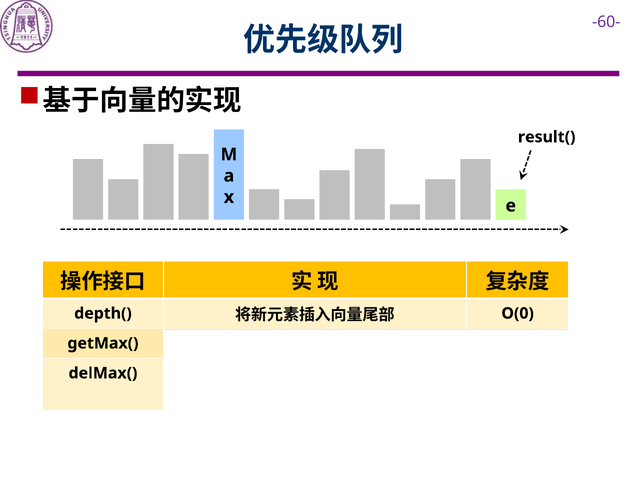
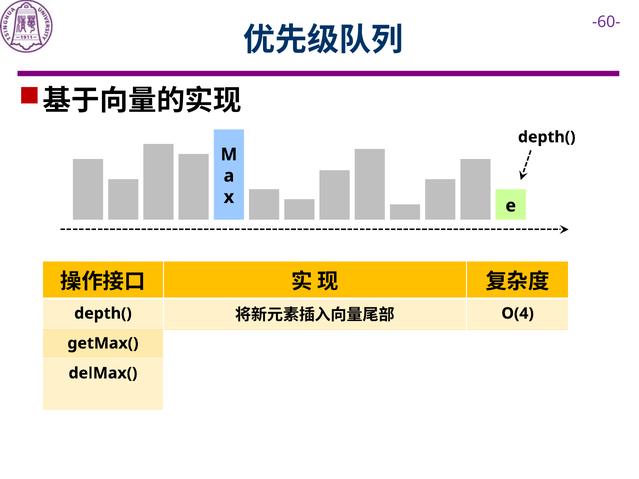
result(: result( -> depth( (547, 137)
O(0: O(0 -> O(4 (518, 314)
